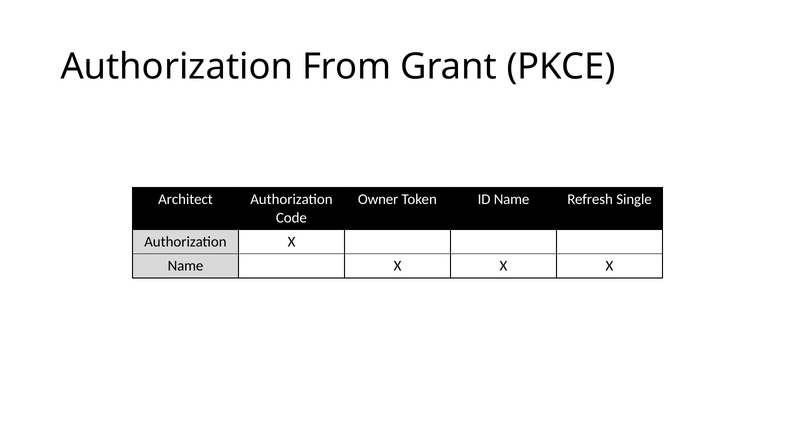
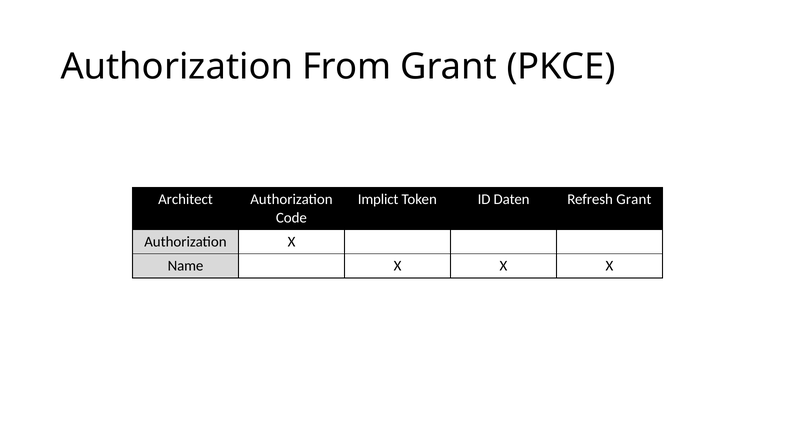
Owner: Owner -> Implict (378, 200)
ID Name: Name -> Daten (512, 200)
Refresh Single: Single -> Grant (634, 200)
